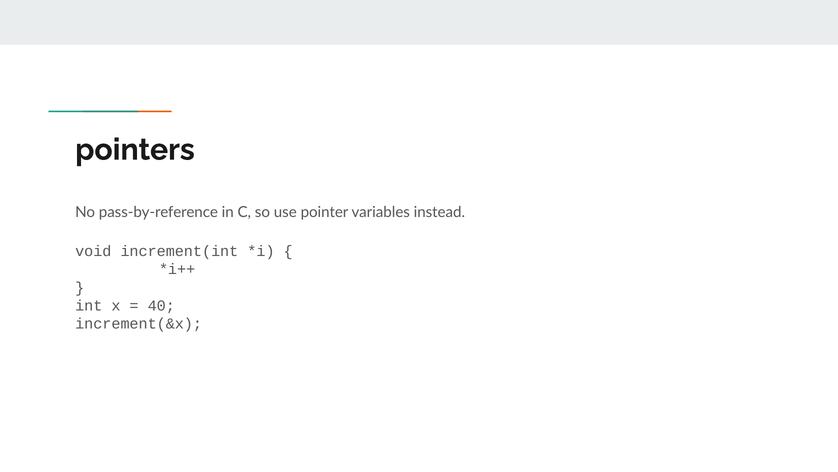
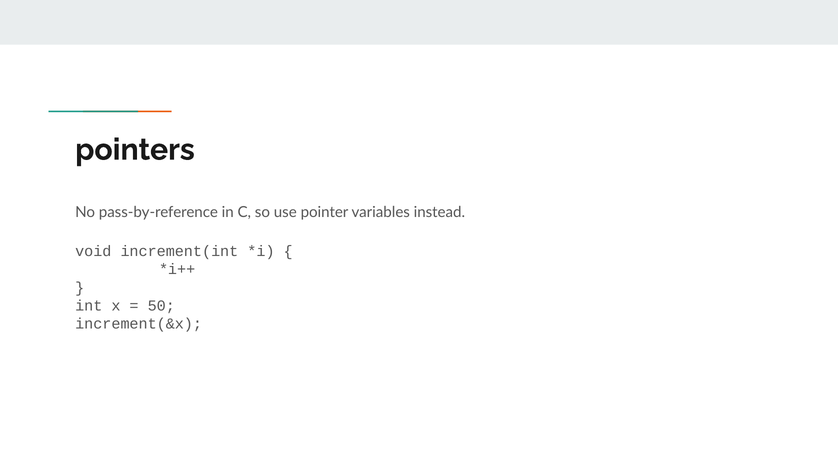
40: 40 -> 50 (161, 305)
